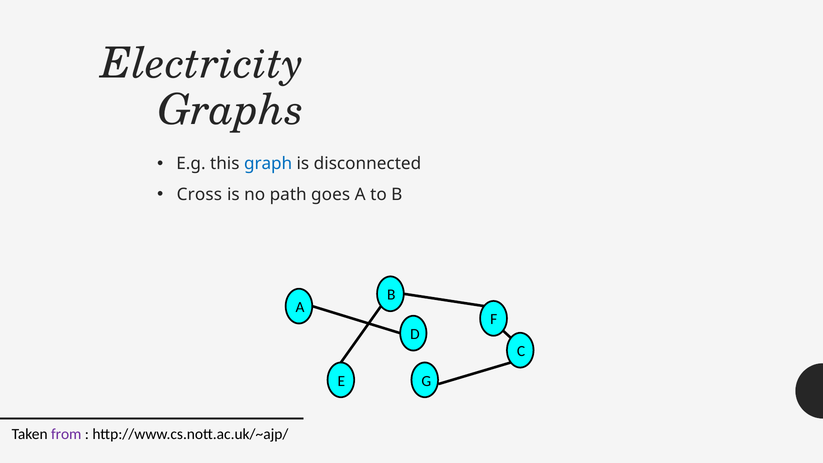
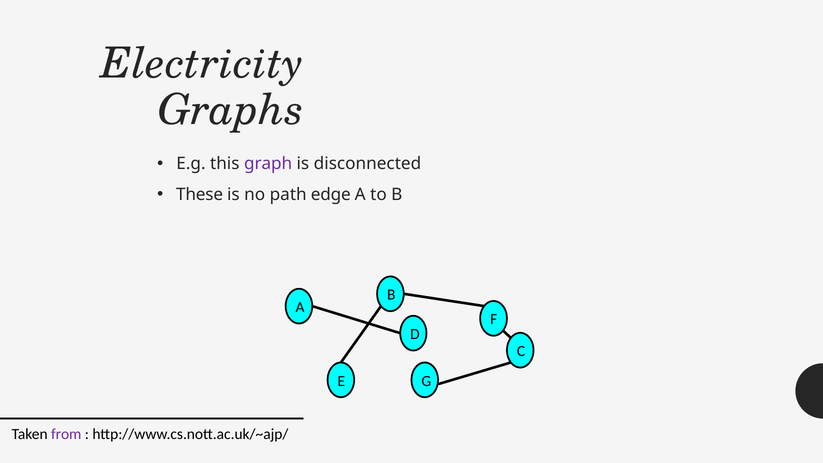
graph colour: blue -> purple (268, 164)
Cross: Cross -> These (200, 195)
goes: goes -> edge (331, 195)
